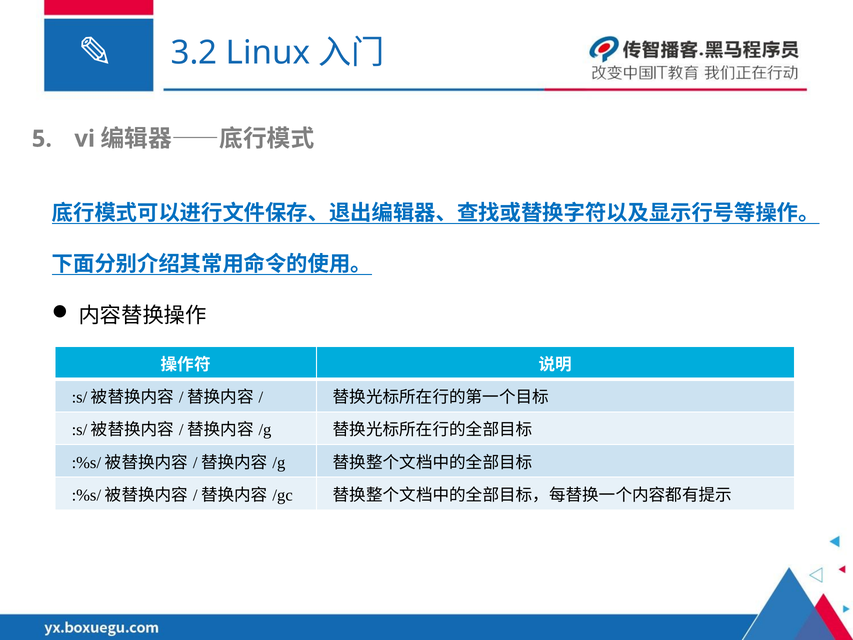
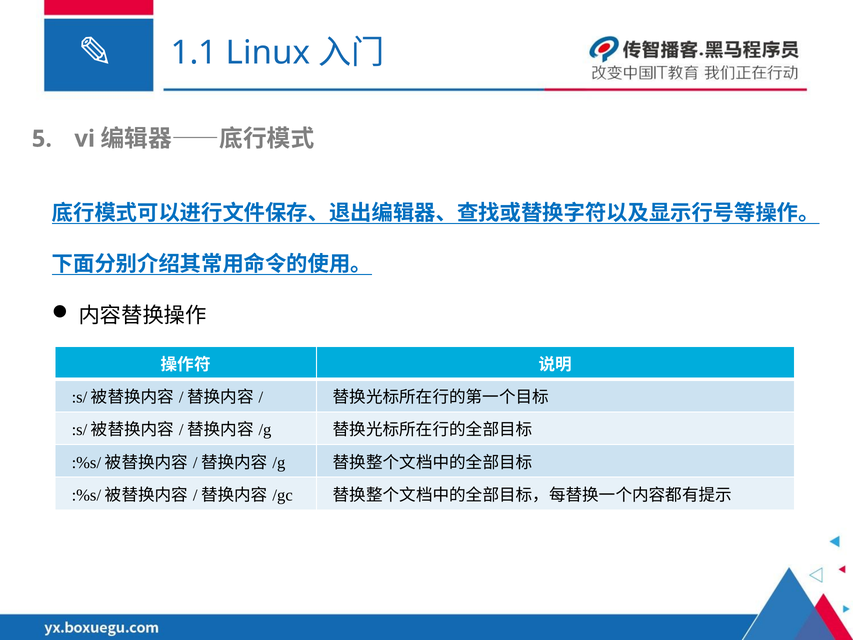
3.2: 3.2 -> 1.1 (194, 53)
